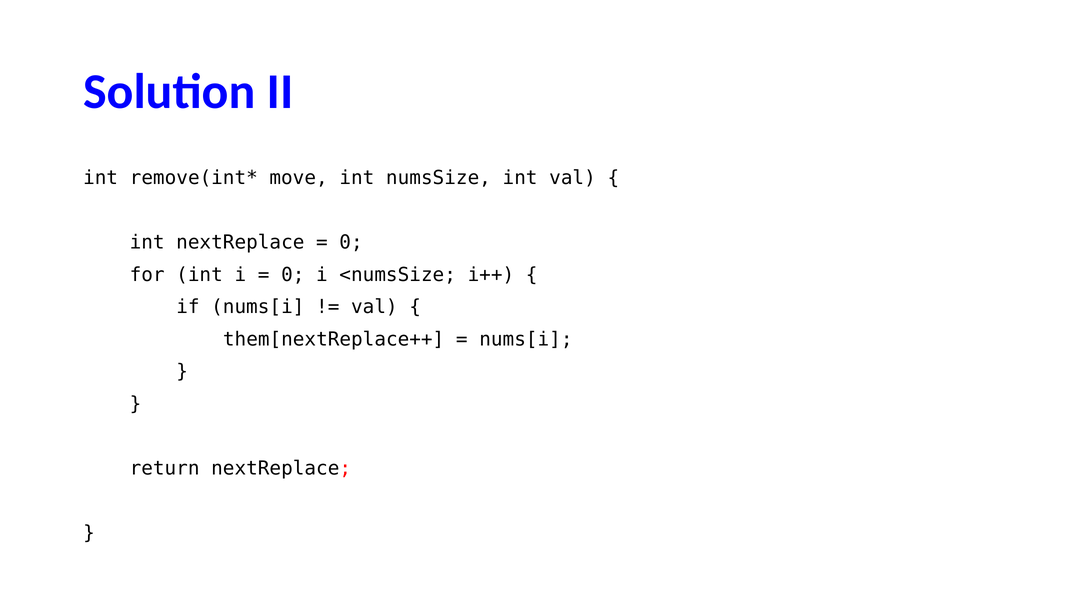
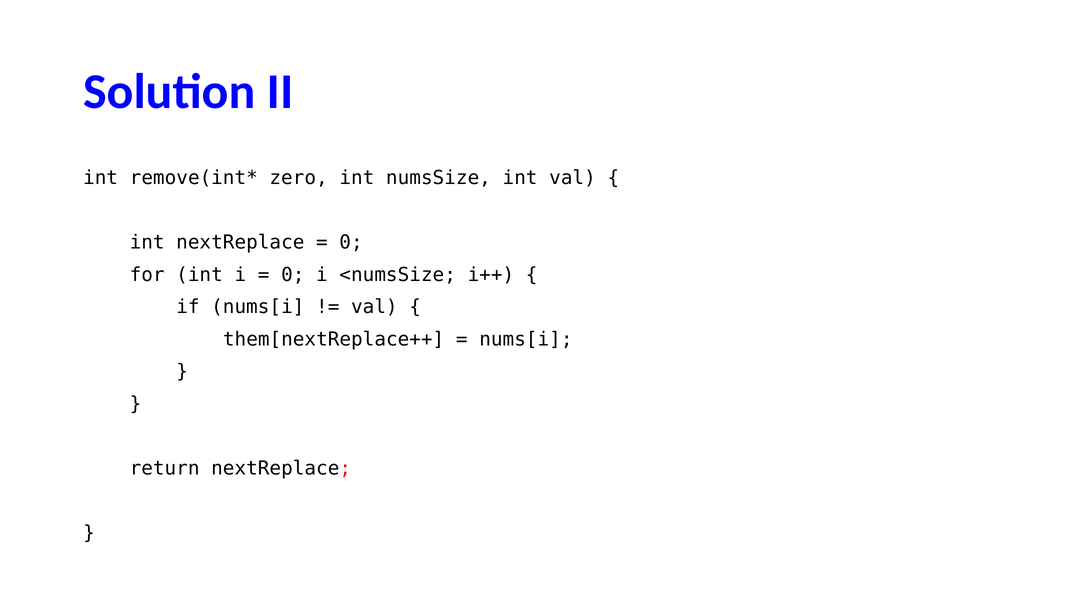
move: move -> zero (299, 178)
